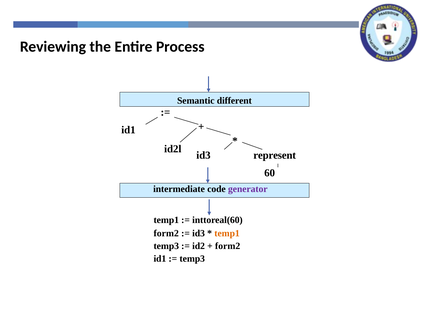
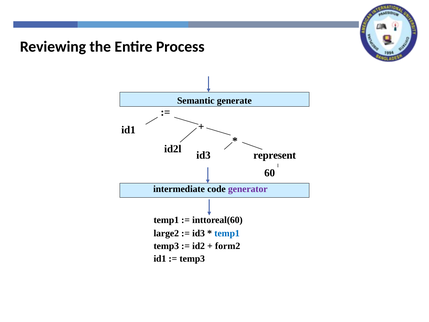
different: different -> generate (234, 101)
form2: form2 -> large2 (166, 233)
temp1 colour: orange -> blue (227, 233)
